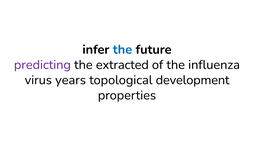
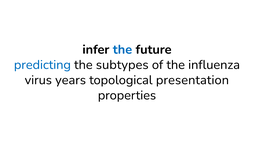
predicting colour: purple -> blue (42, 65)
extracted: extracted -> subtypes (122, 65)
development: development -> presentation (192, 80)
